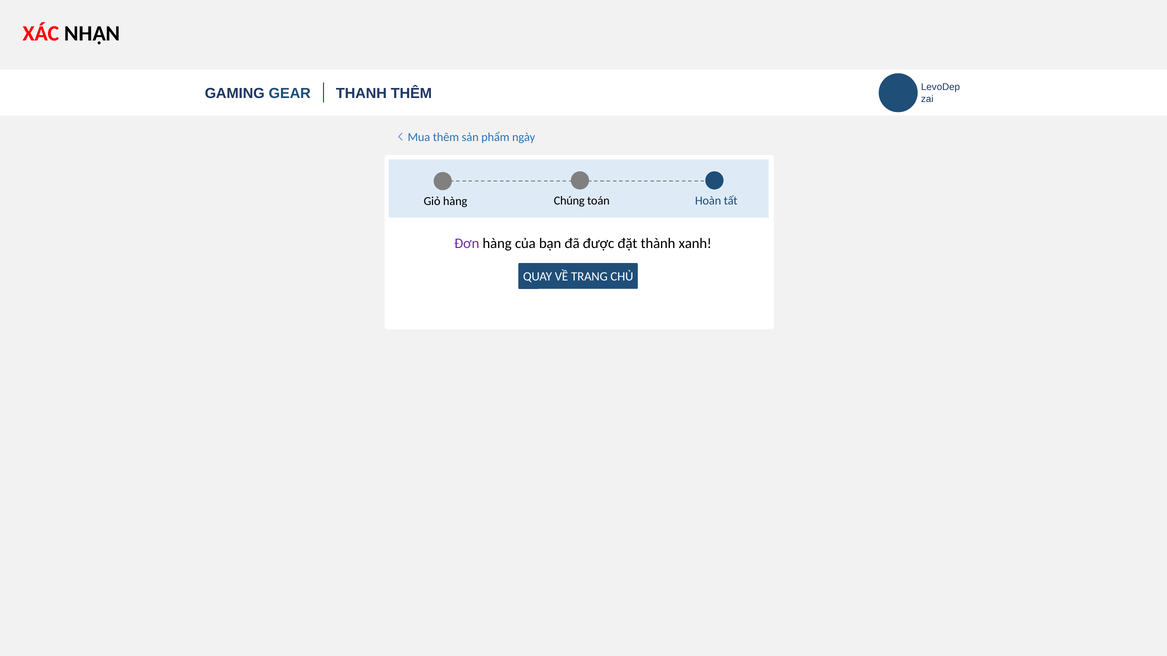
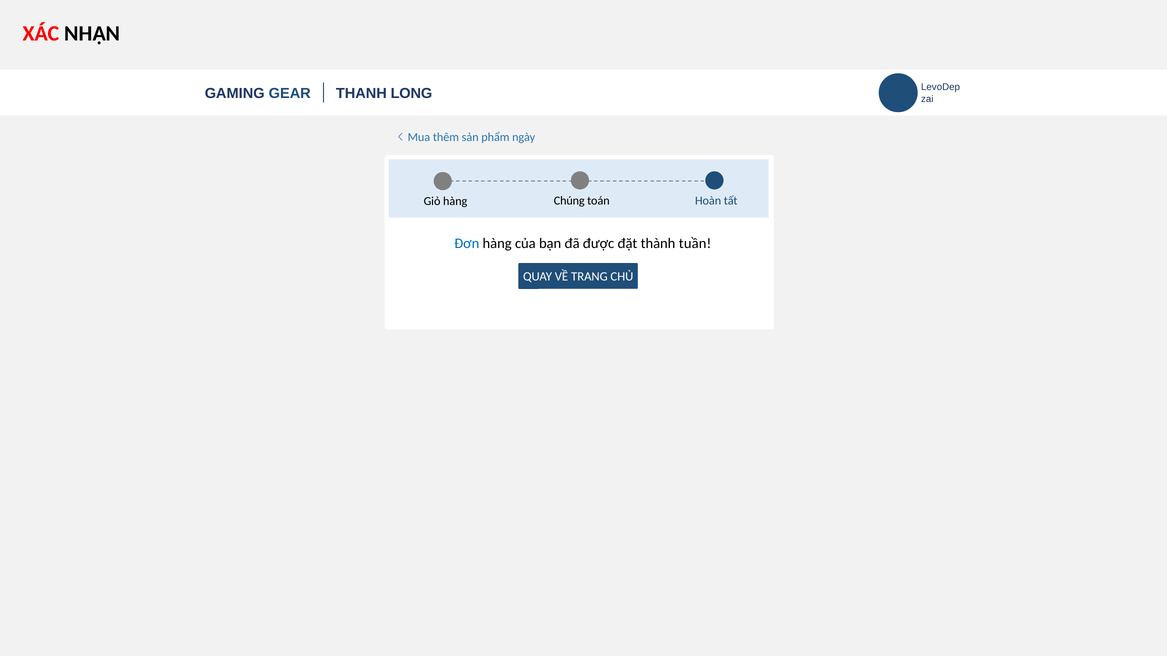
THANH THÊM: THÊM -> LONG (411, 93)
Đơn colour: purple -> blue (467, 244)
xanh: xanh -> tuần (695, 244)
